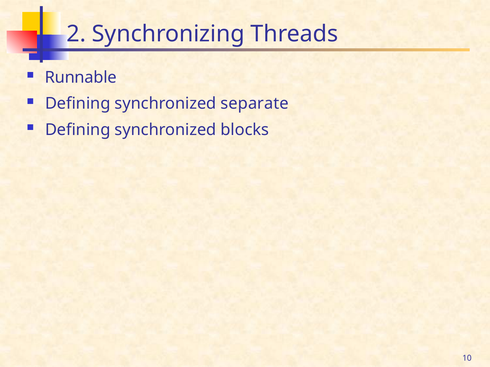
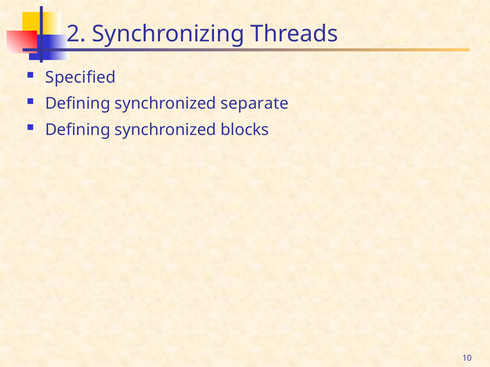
Runnable: Runnable -> Specified (81, 78)
